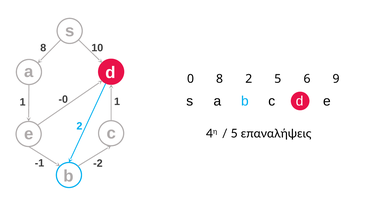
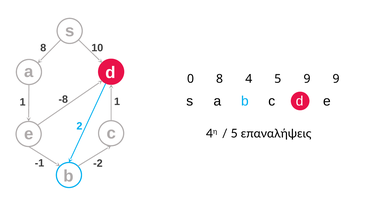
8 2: 2 -> 4 (249, 79)
5 6: 6 -> 9 (307, 79)
-0: -0 -> -8 (63, 99)
